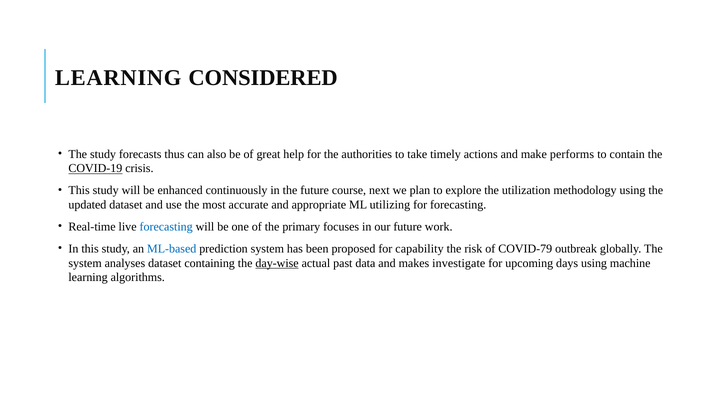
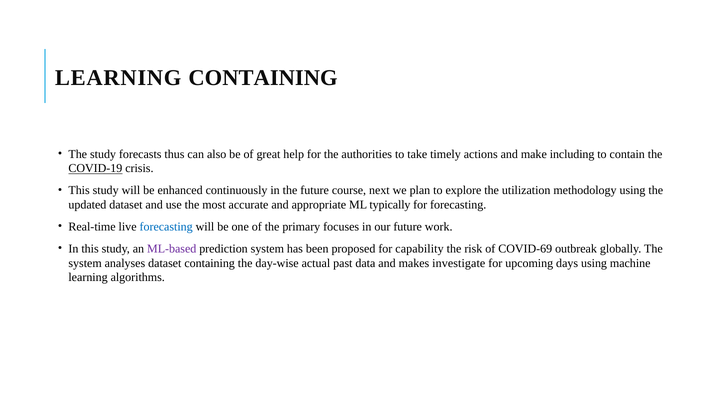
LEARNING CONSIDERED: CONSIDERED -> CONTAINING (263, 78)
performs: performs -> including (572, 154)
utilizing: utilizing -> typically (390, 205)
ML-based colour: blue -> purple (172, 248)
COVID-79: COVID-79 -> COVID-69 (525, 248)
day-wise underline: present -> none (277, 263)
